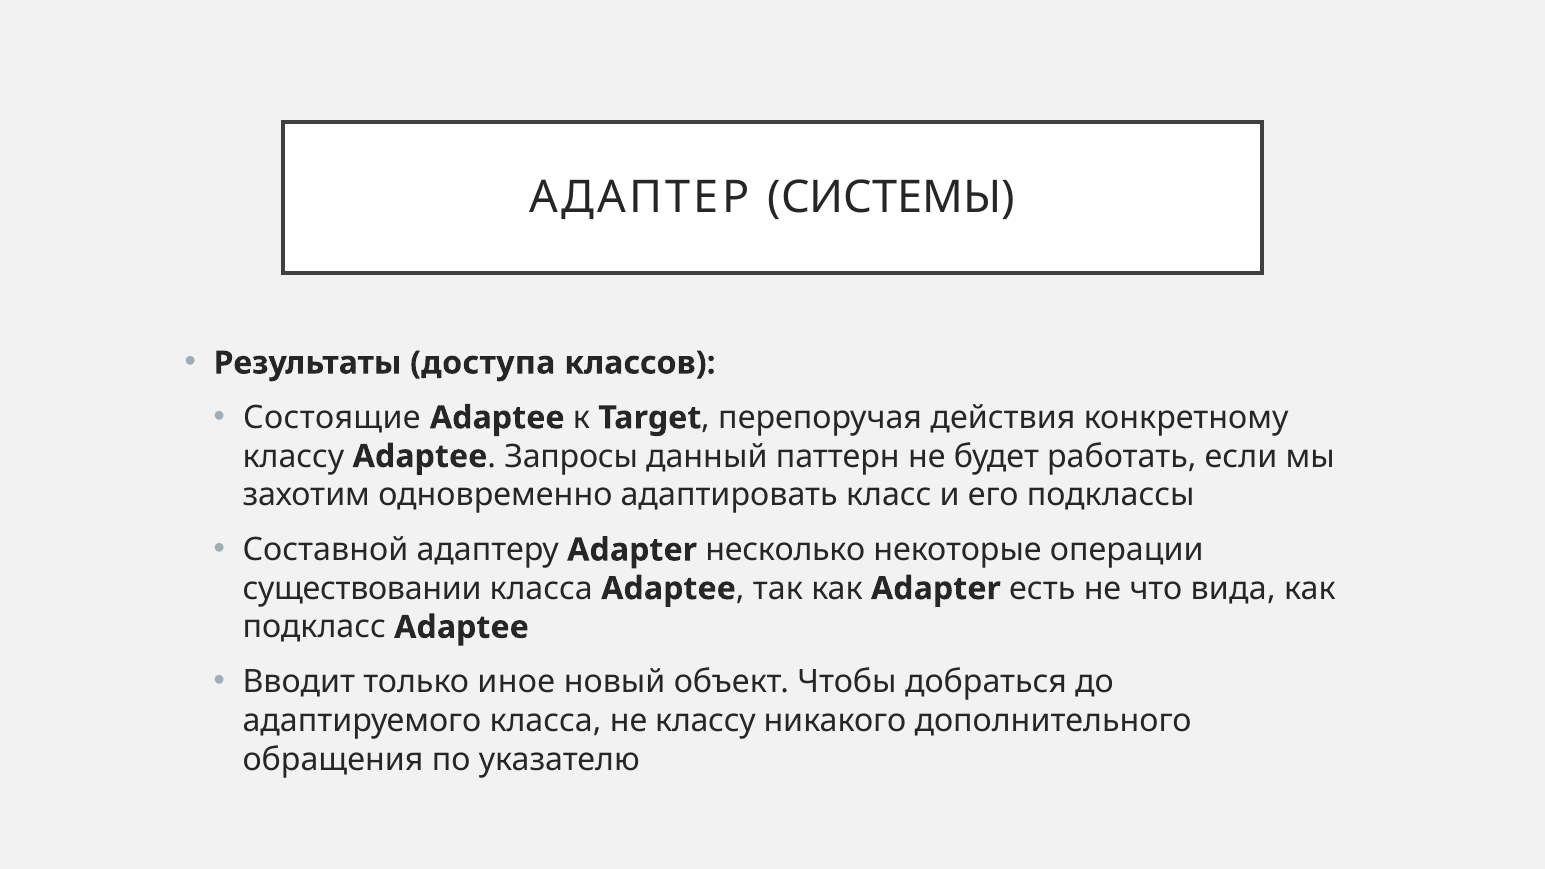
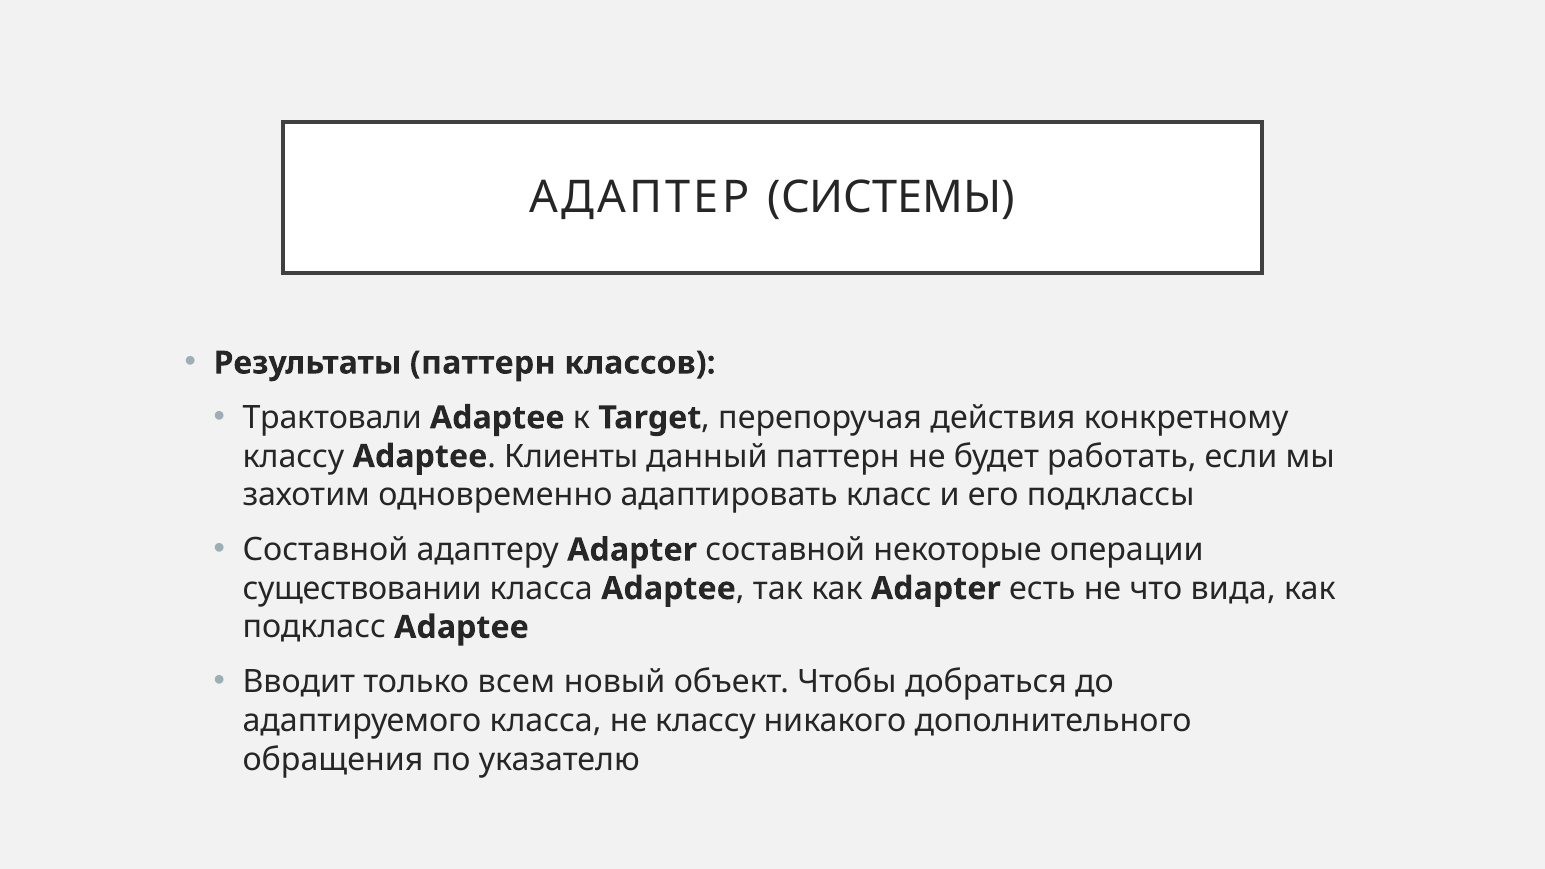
Результаты доступа: доступа -> паттерн (483, 363)
Состоящие: Состоящие -> Трактовали (332, 418)
Запросы: Запросы -> Клиенты (571, 456)
Adapter несколько: несколько -> составной (785, 550)
иное: иное -> всем (516, 682)
